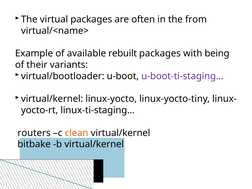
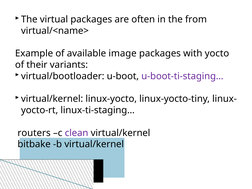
rebuilt: rebuilt -> image (123, 53)
being: being -> yocto (217, 53)
clean colour: orange -> purple (77, 133)
